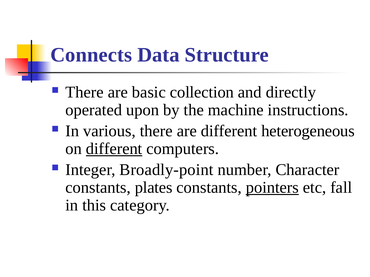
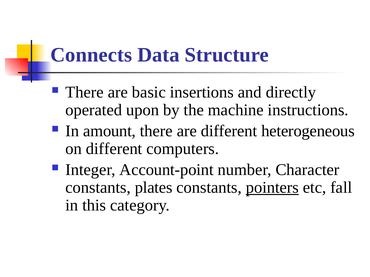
collection: collection -> insertions (202, 92)
various: various -> amount (110, 131)
different underline: present -> none (114, 149)
Broadly-point: Broadly-point -> Account-point (167, 170)
